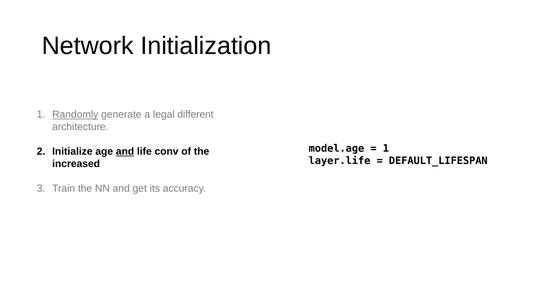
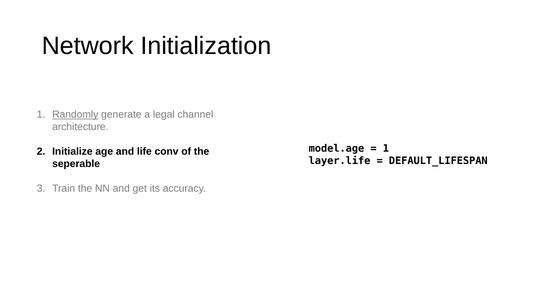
different: different -> channel (195, 114)
and underline: present -> none (125, 151)
increased: increased -> seperable (76, 164)
